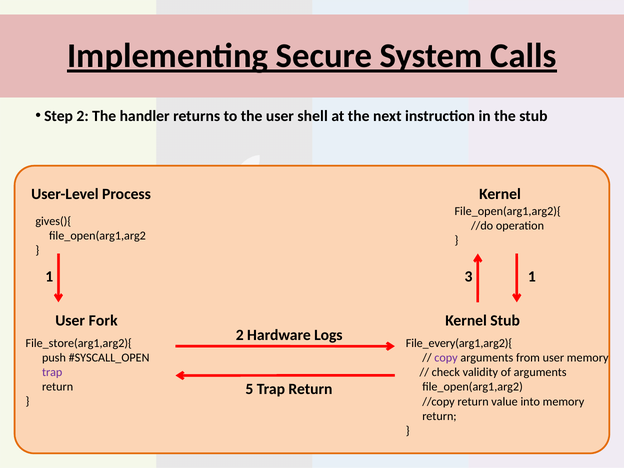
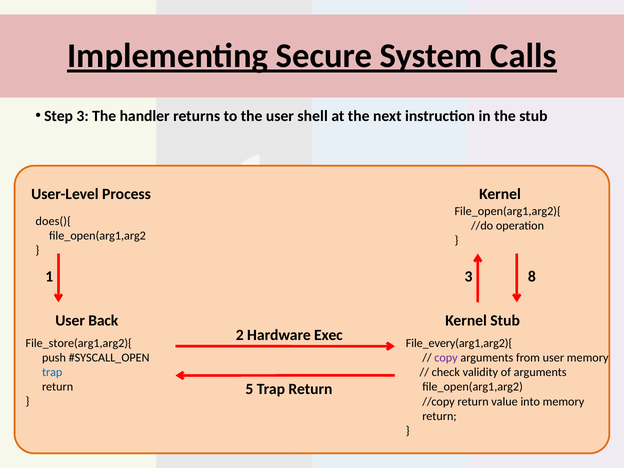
Step 2: 2 -> 3 (83, 116)
gives(){: gives(){ -> does(){ (53, 221)
3 1: 1 -> 8 (532, 277)
Fork: Fork -> Back (103, 321)
Logs: Logs -> Exec (328, 335)
trap colour: purple -> blue (52, 372)
